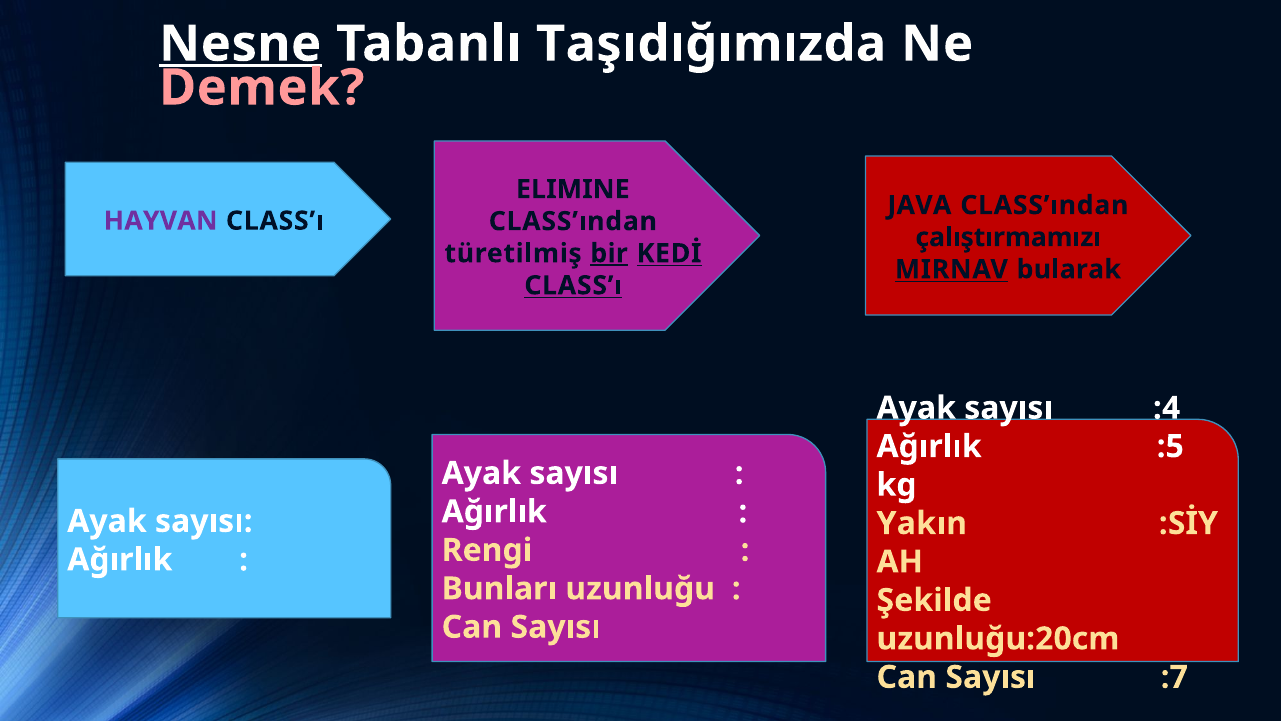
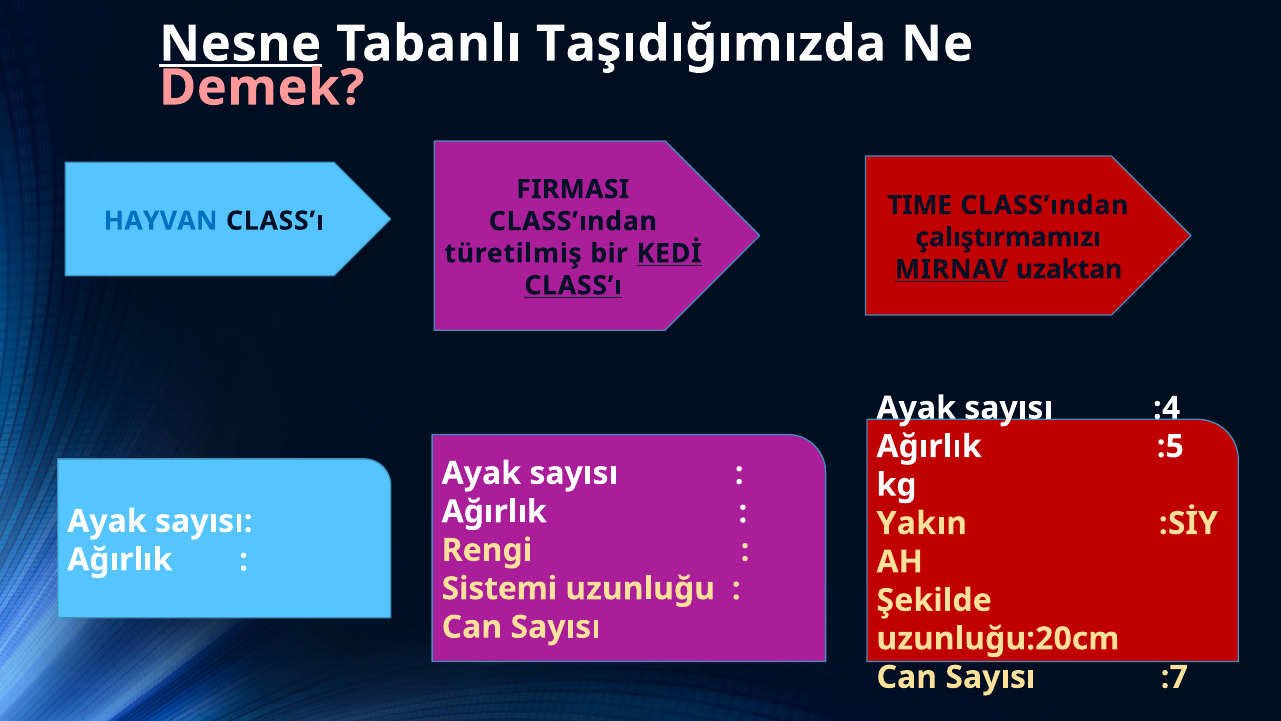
ELIMINE: ELIMINE -> FIRMASI (573, 189)
JAVA: JAVA -> TIME (920, 205)
HAYVAN colour: purple -> blue (161, 221)
bir underline: present -> none (609, 253)
bularak: bularak -> uzaktan (1069, 269)
Bunları: Bunları -> Sistemi (499, 588)
